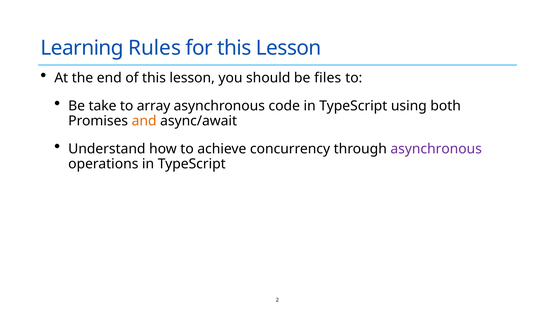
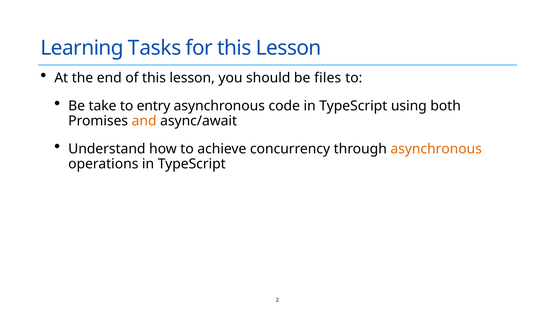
Rules: Rules -> Tasks (155, 48)
array: array -> entry (154, 106)
asynchronous colour: purple -> orange (436, 149)
